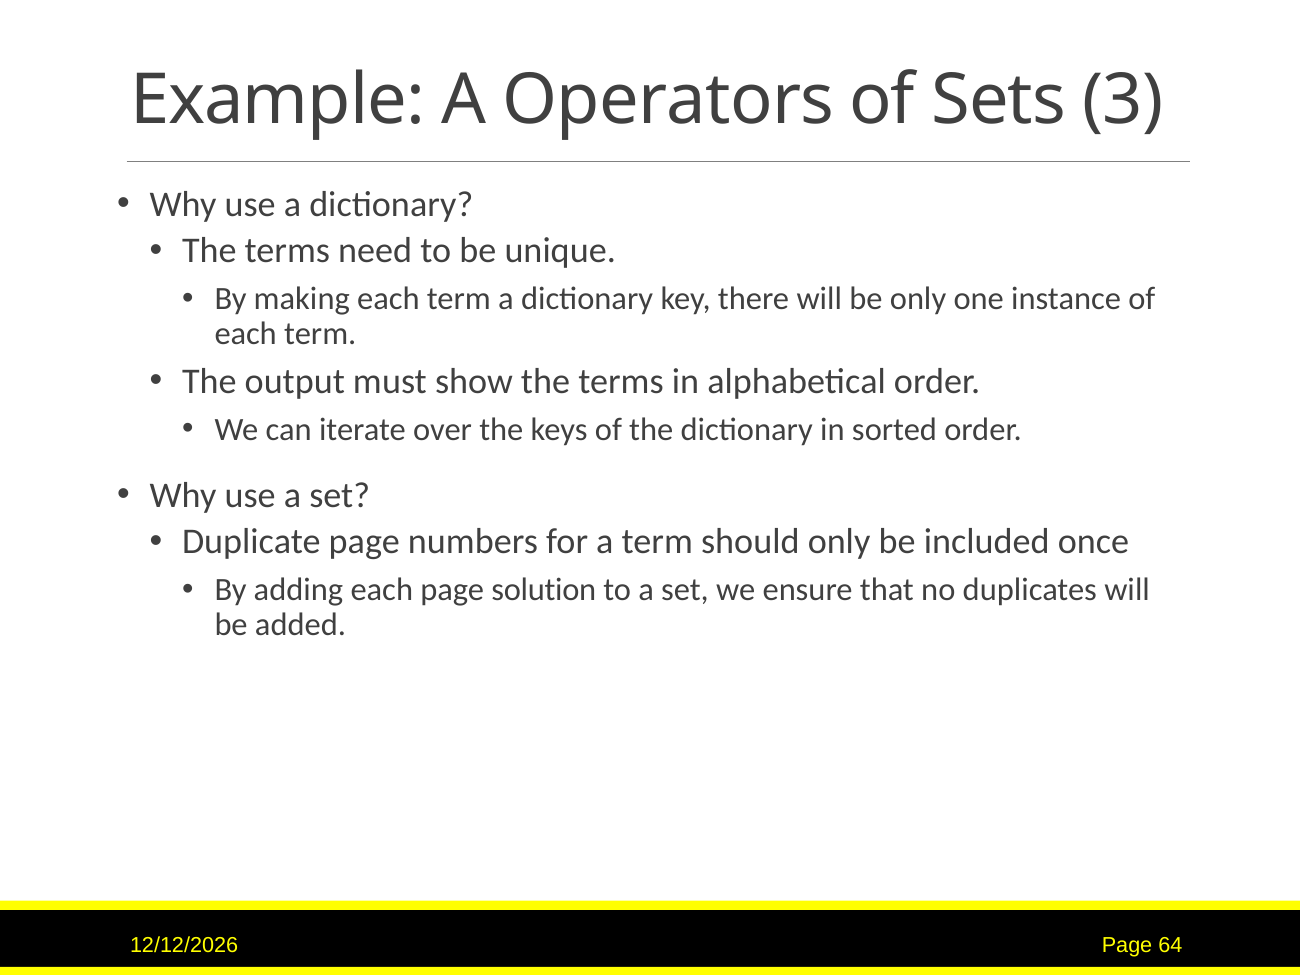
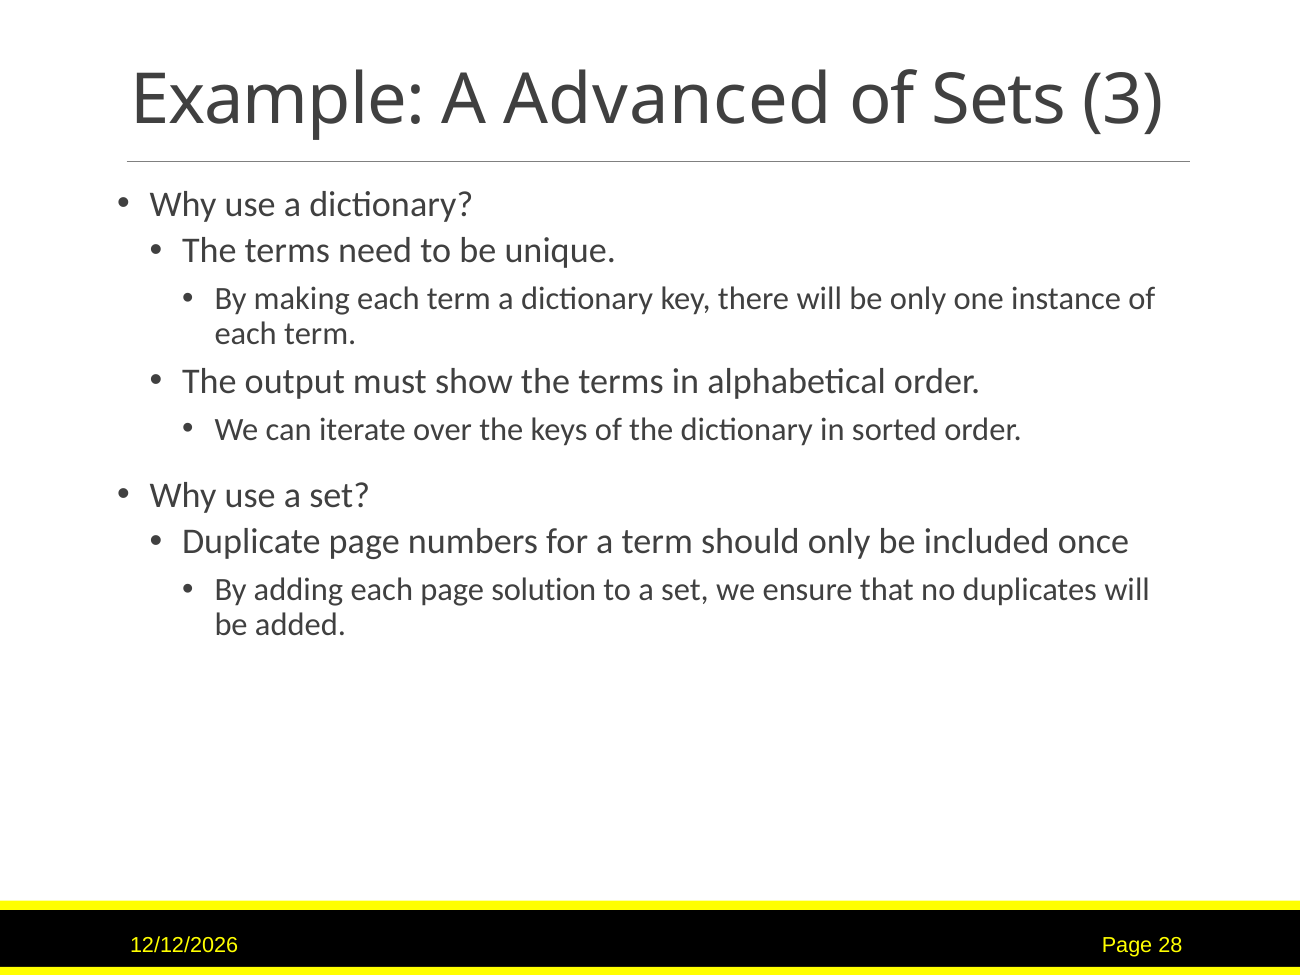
Operators: Operators -> Advanced (668, 100)
64: 64 -> 28 (1170, 946)
